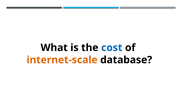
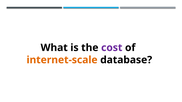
cost colour: blue -> purple (112, 48)
